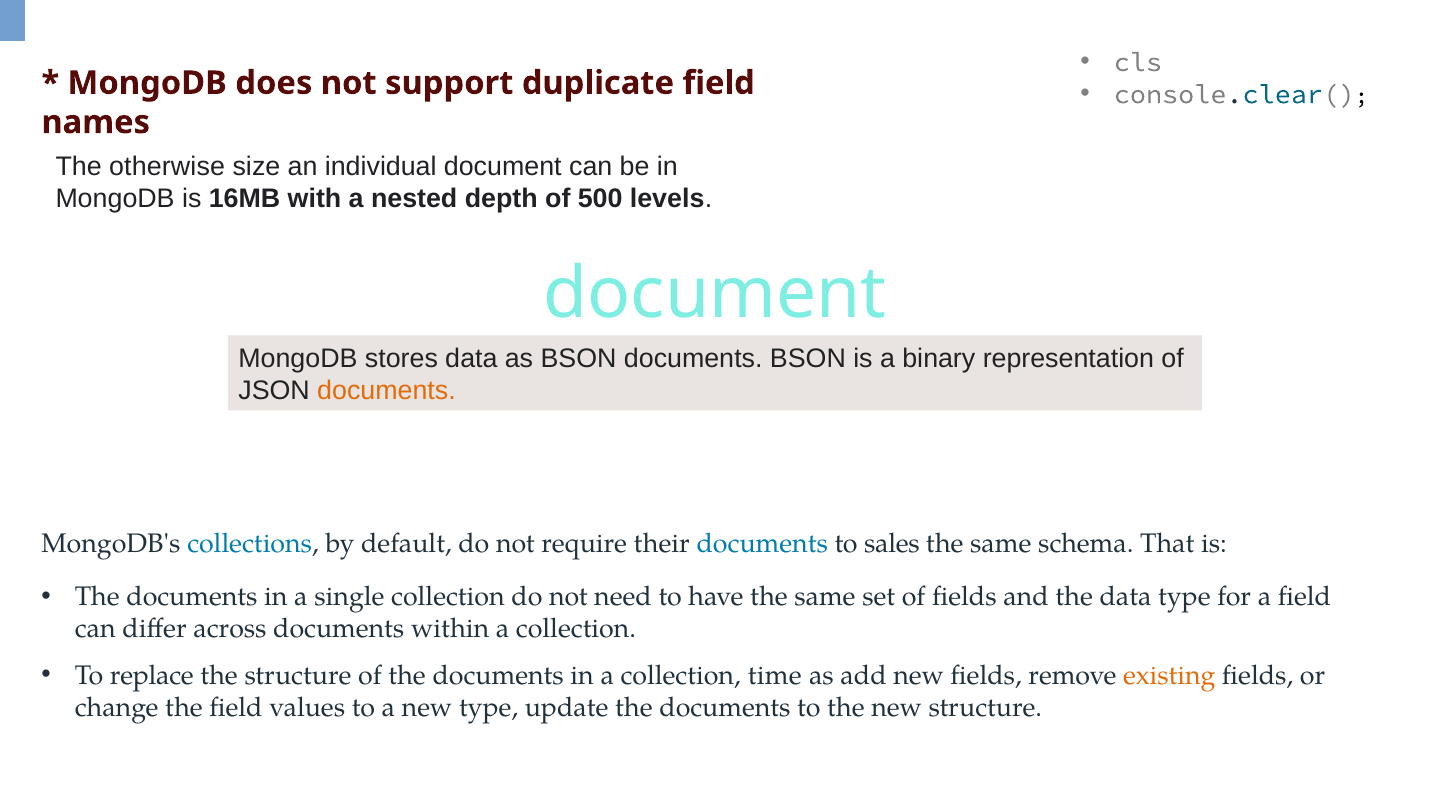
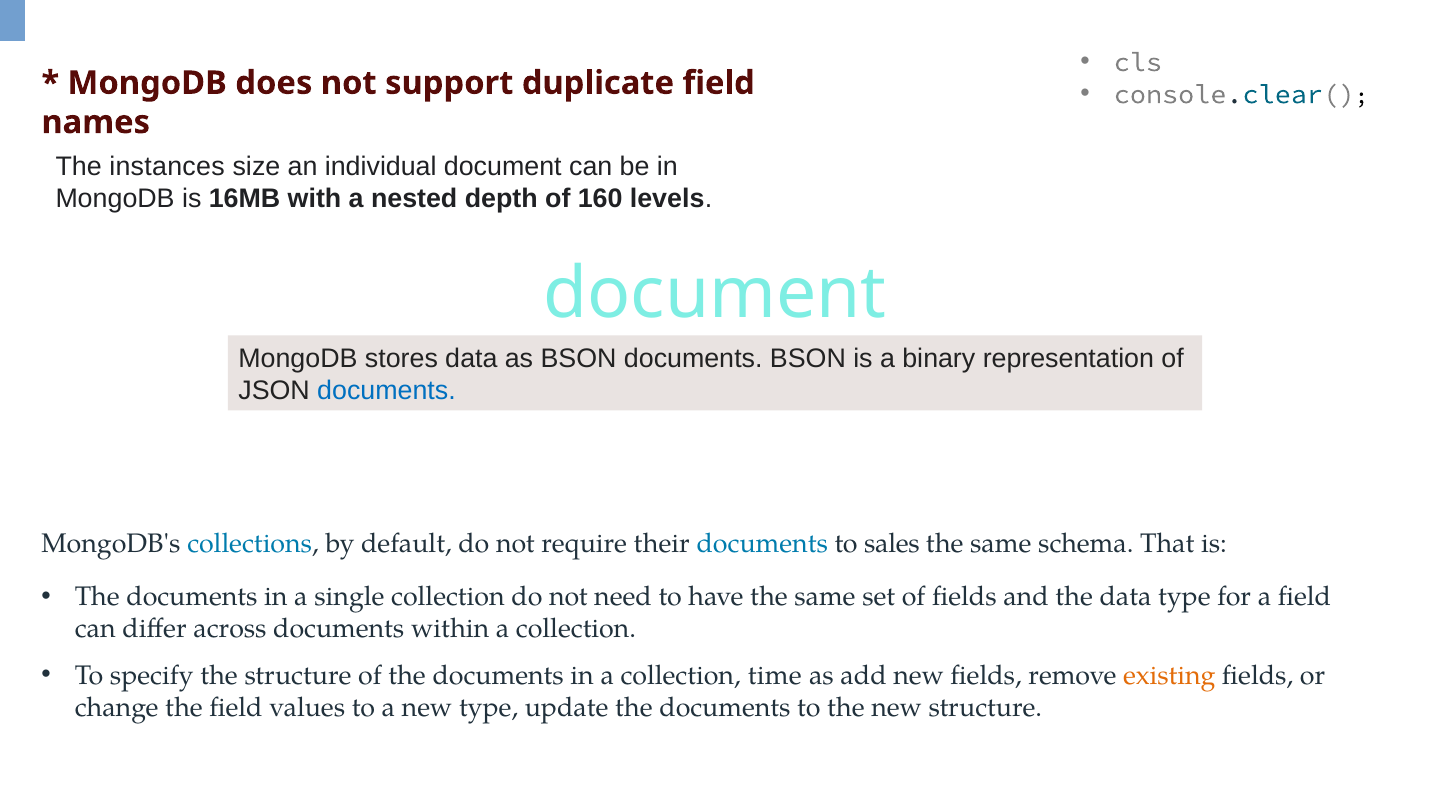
otherwise: otherwise -> instances (167, 167)
500: 500 -> 160 (600, 199)
documents colour: orange -> blue (386, 391)
replace: replace -> specify (152, 676)
